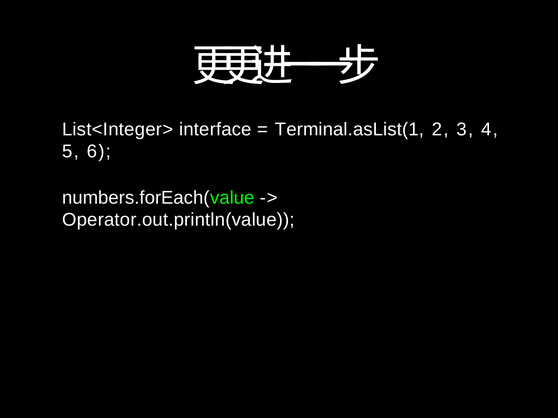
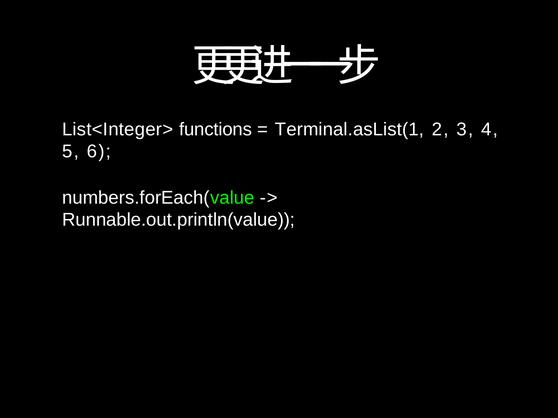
interface: interface -> functions (216, 129)
Operator.out.println(value: Operator.out.println(value -> Runnable.out.println(value (179, 220)
